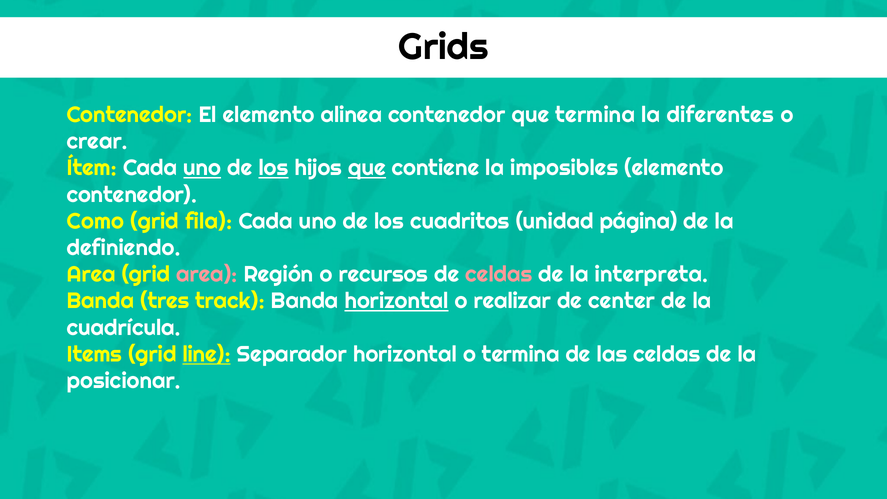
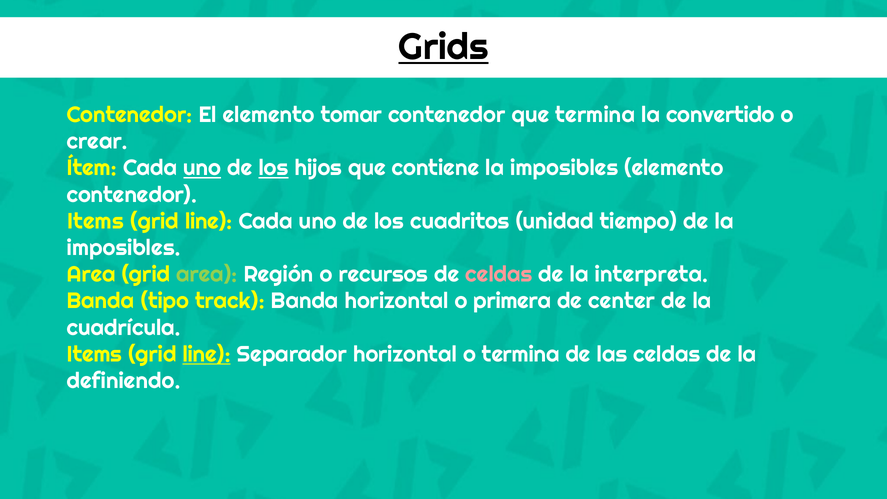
Grids underline: none -> present (444, 47)
alinea: alinea -> tomar (351, 115)
diferentes: diferentes -> convertido (720, 115)
que underline: present -> none (367, 168)
Como: Como -> Items (95, 221)
fila: fila -> line (209, 221)
página: página -> tiempo (638, 221)
definiendo: definiendo -> imposibles (124, 248)
area colour: pink -> light green (207, 275)
tres: tres -> tipo (165, 301)
horizontal underline: present -> none (397, 301)
realizar: realizar -> primera (512, 301)
posicionar: posicionar -> definiendo (124, 381)
